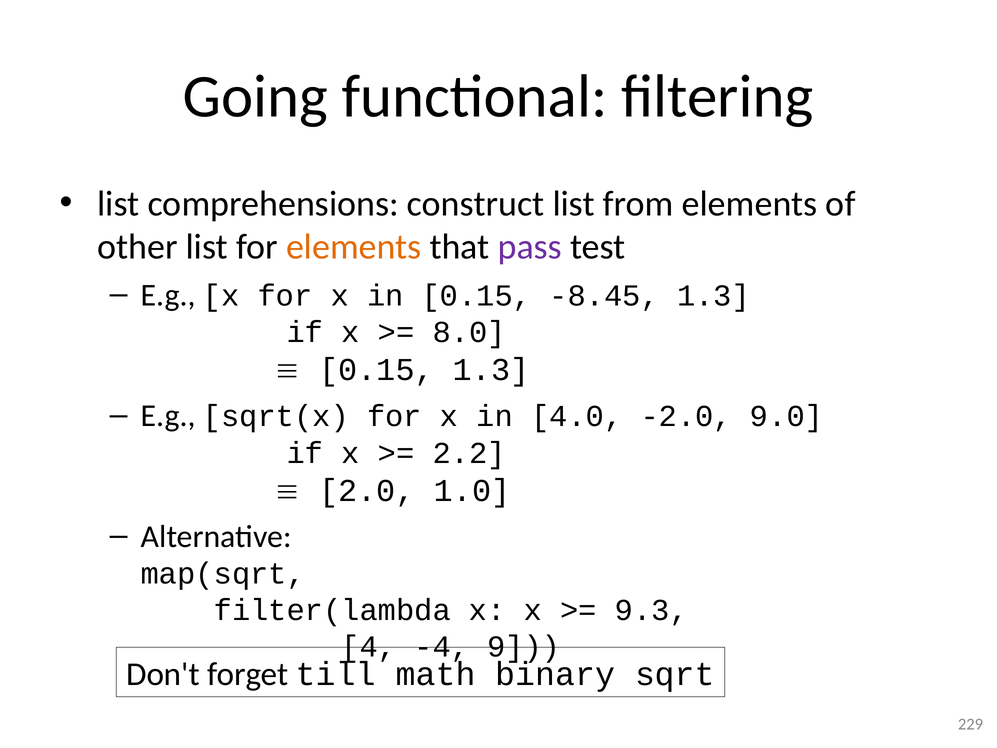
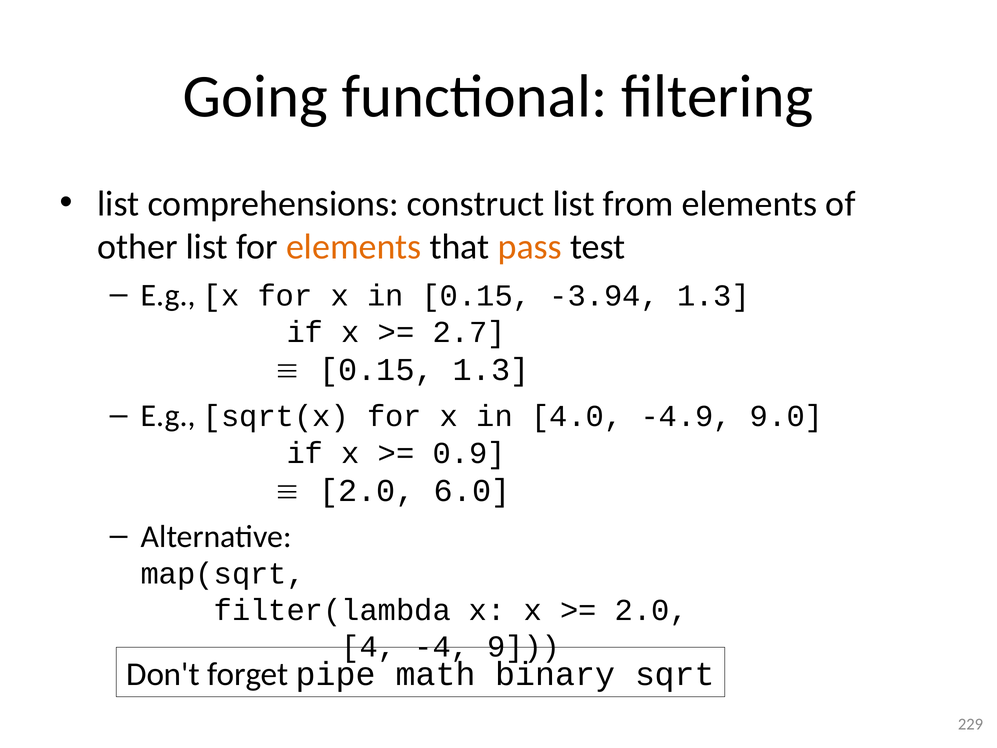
pass colour: purple -> orange (530, 247)
-8.45: -8.45 -> -3.94 (604, 295)
8.0: 8.0 -> 2.7 (469, 332)
-2.0: -2.0 -> -4.9 (686, 416)
2.2: 2.2 -> 0.9 (469, 453)
1.0: 1.0 -> 6.0 (472, 490)
9.3: 9.3 -> 2.0 (651, 610)
till: till -> pipe (336, 674)
